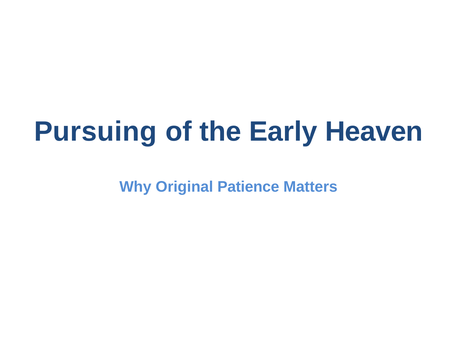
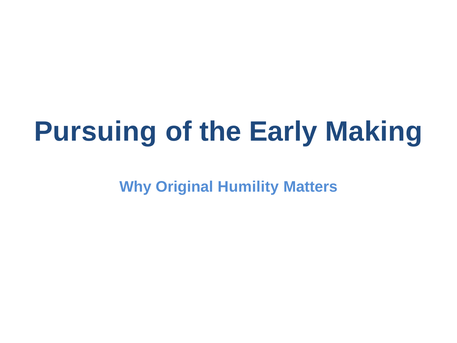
Heaven: Heaven -> Making (374, 132)
Patience: Patience -> Humility (248, 187)
